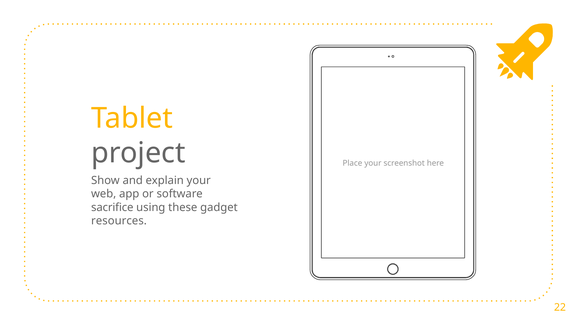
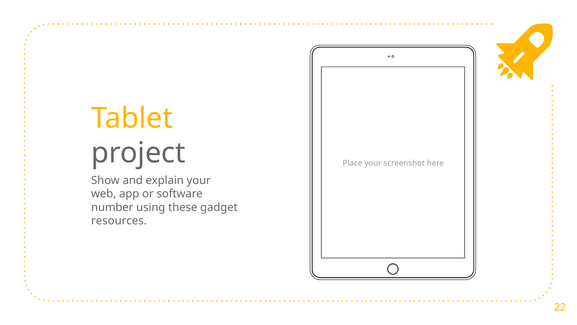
sacrifice: sacrifice -> number (112, 207)
